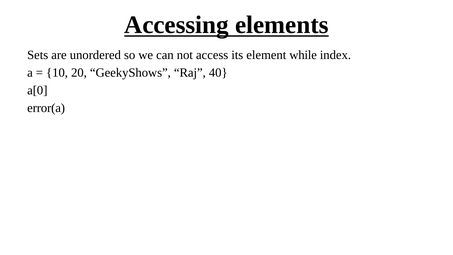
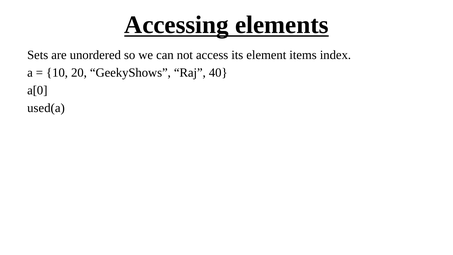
while: while -> items (303, 55)
error(a: error(a -> used(a (46, 108)
